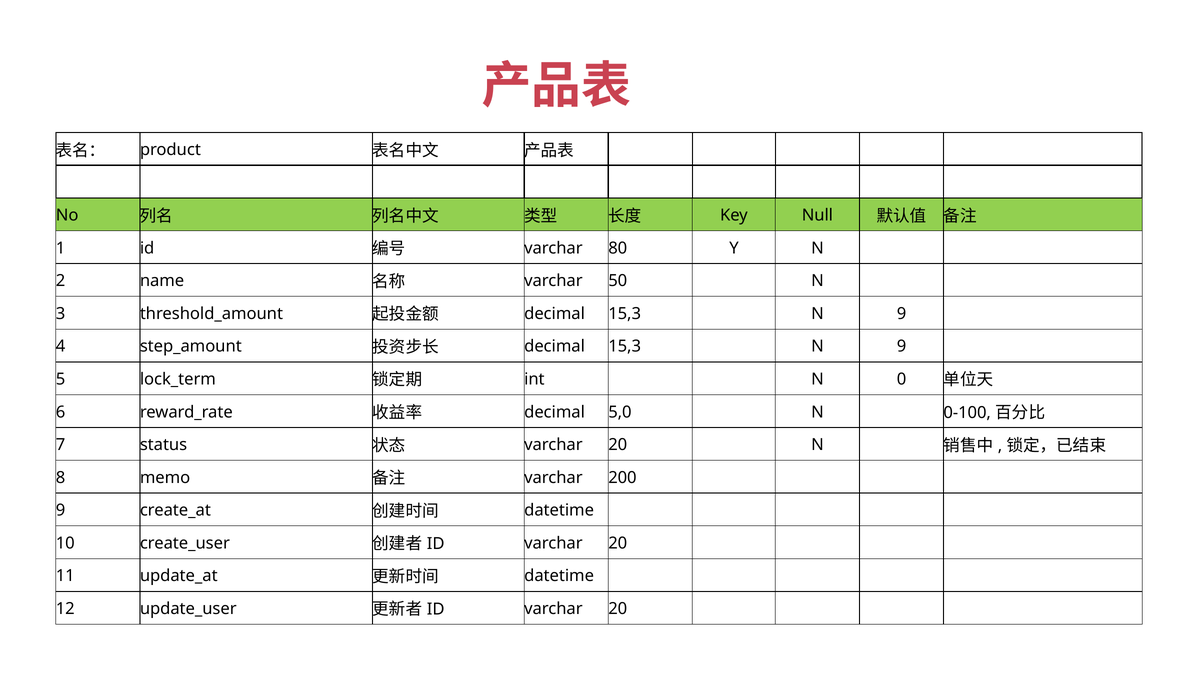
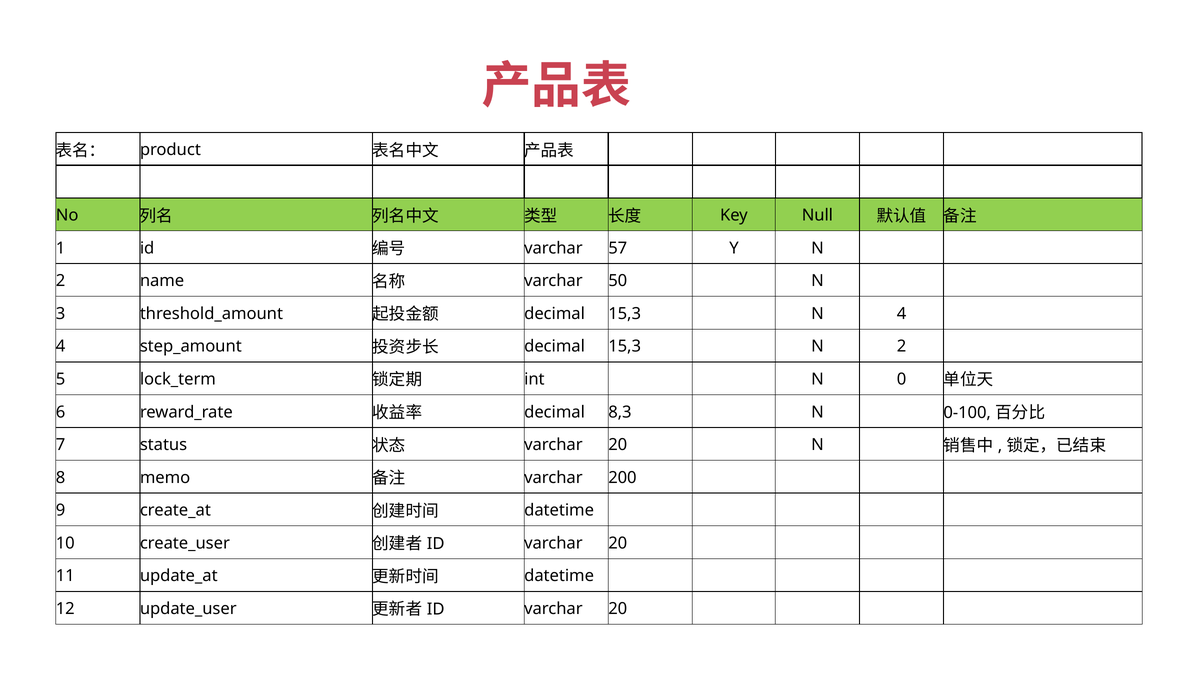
80: 80 -> 57 (618, 248)
9: 9 -> 4 (902, 314)
9: 9 -> 2 (902, 346)
5,0: 5,0 -> 8,3 (620, 412)
